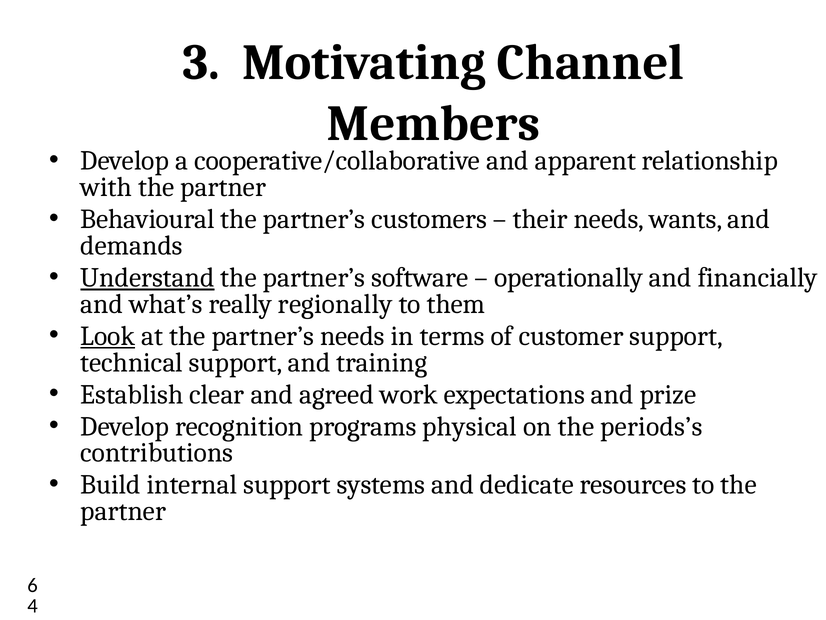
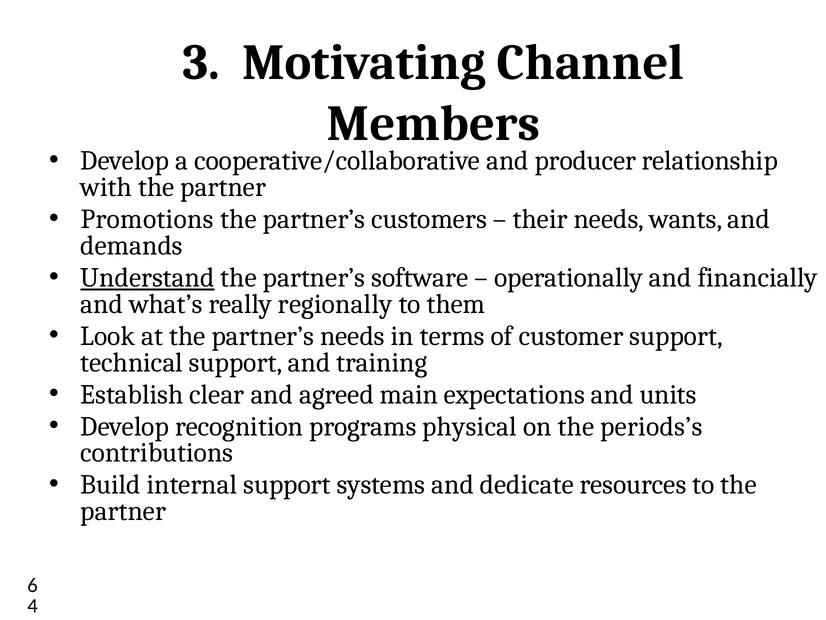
apparent: apparent -> producer (585, 161)
Behavioural: Behavioural -> Promotions (147, 219)
Look underline: present -> none (108, 336)
work: work -> main (409, 394)
prize: prize -> units (668, 394)
